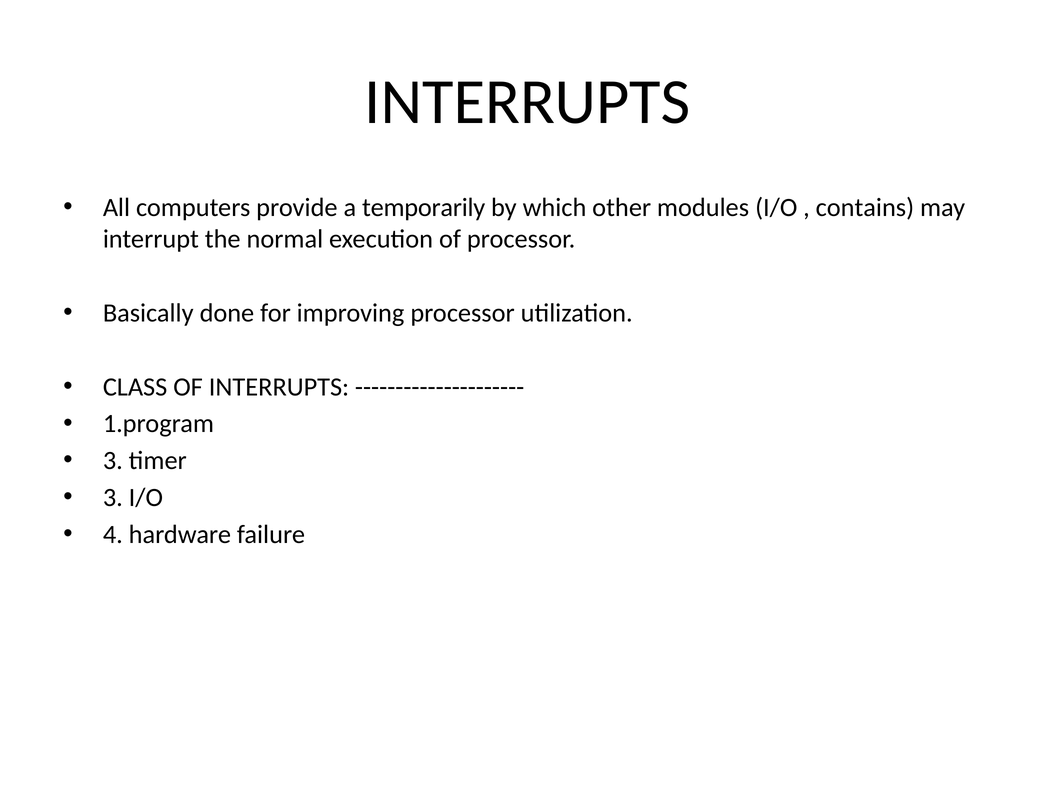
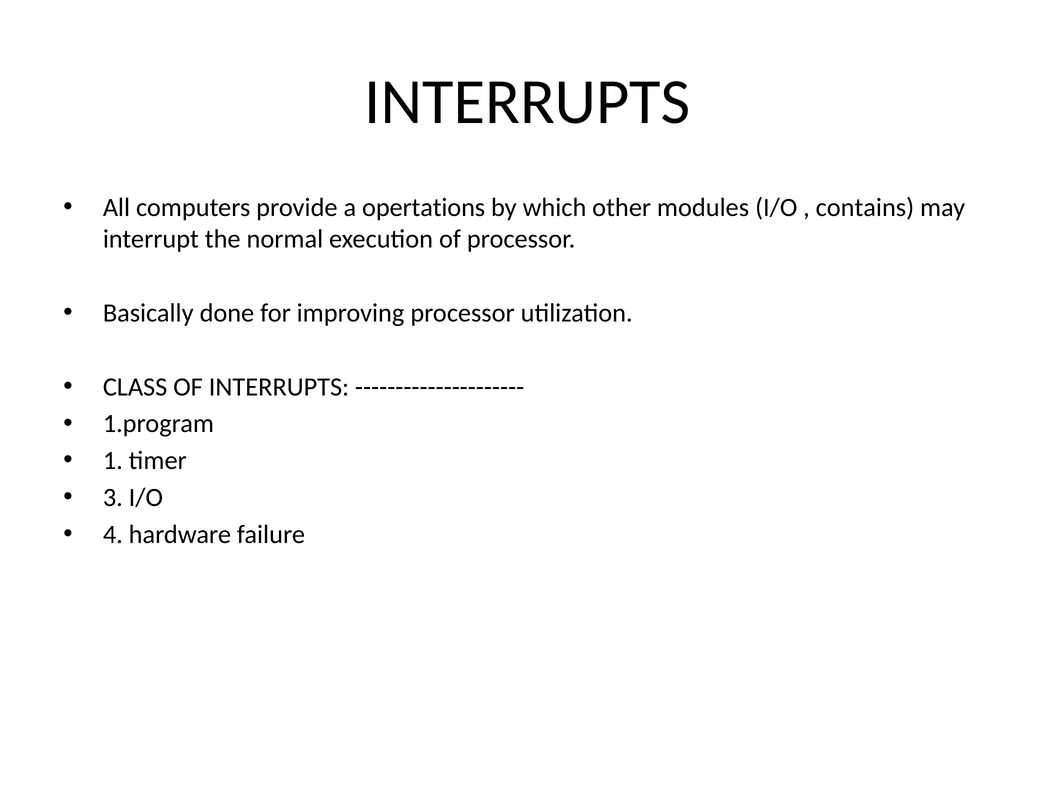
temporarily: temporarily -> opertations (424, 208)
3: 3 -> 1 (113, 461)
